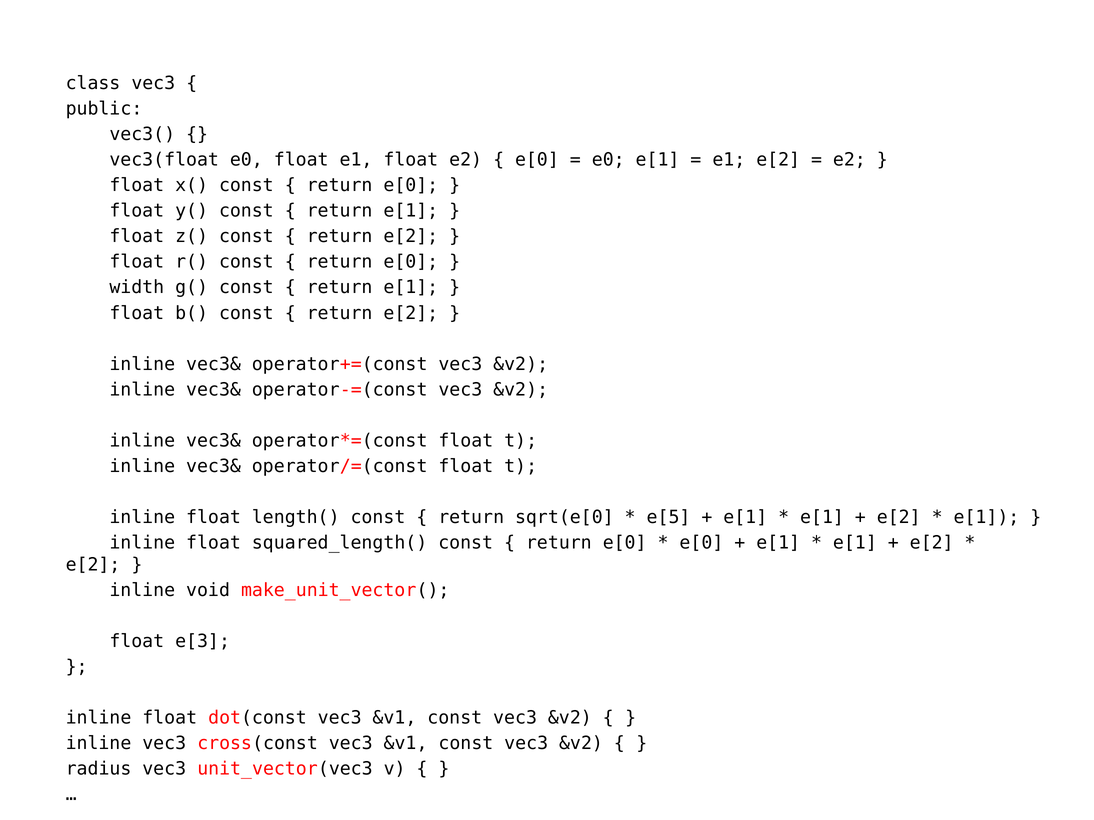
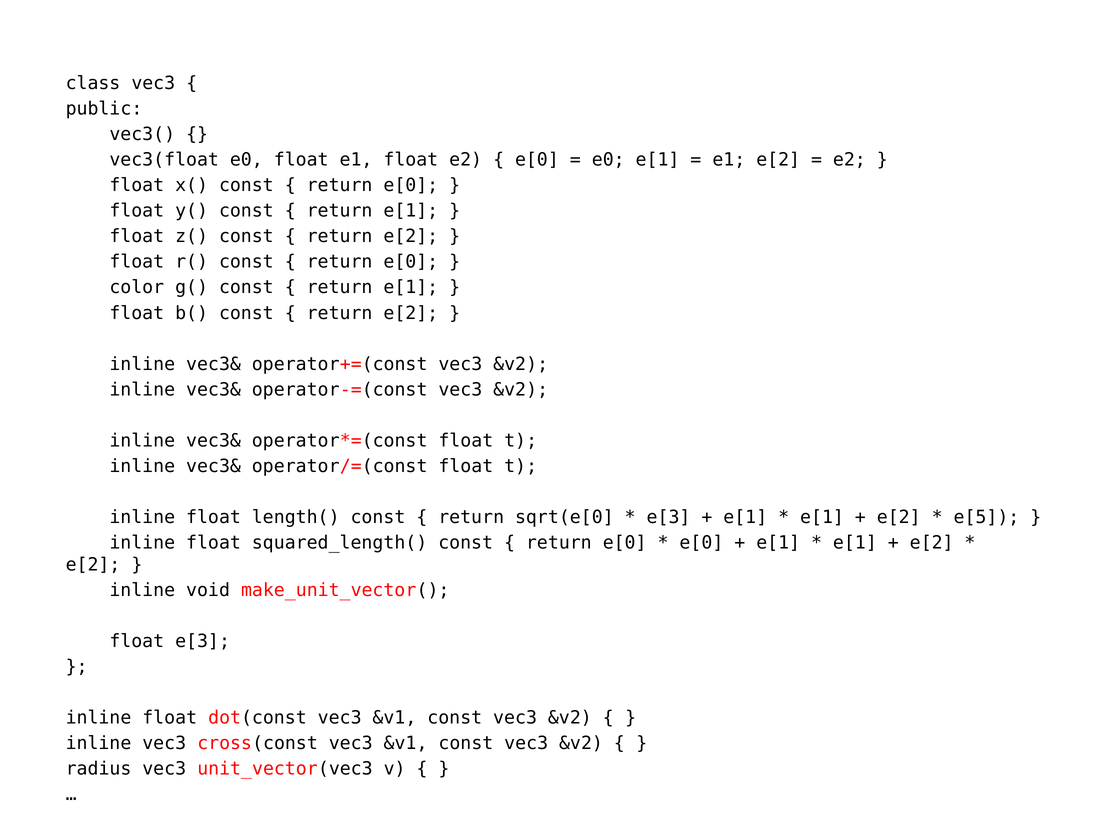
width: width -> color (137, 288)
e[5: e[5 -> e[3 (669, 518)
e[1: e[1 -> e[5 (986, 518)
